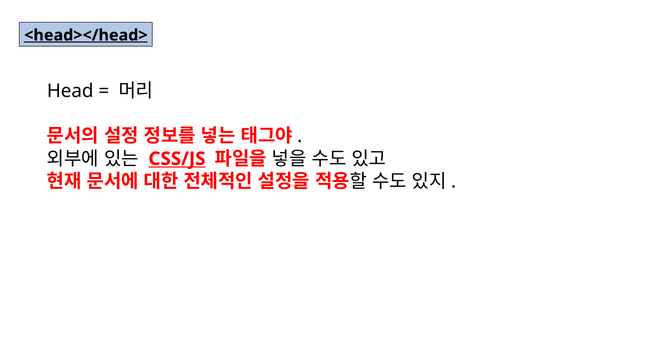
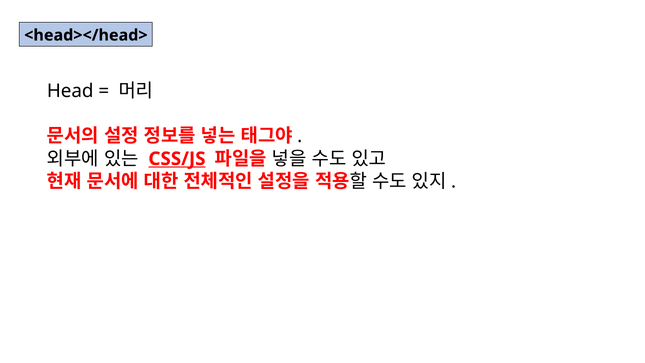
<head></head> underline: present -> none (86, 35)
